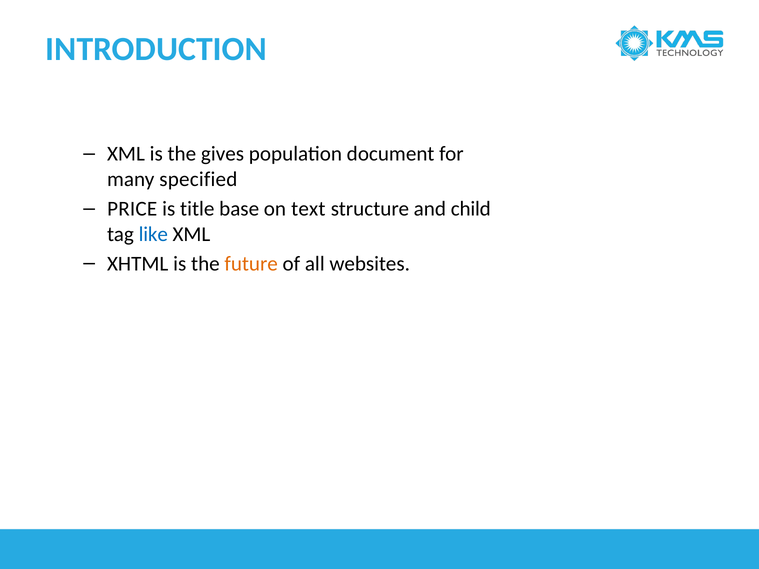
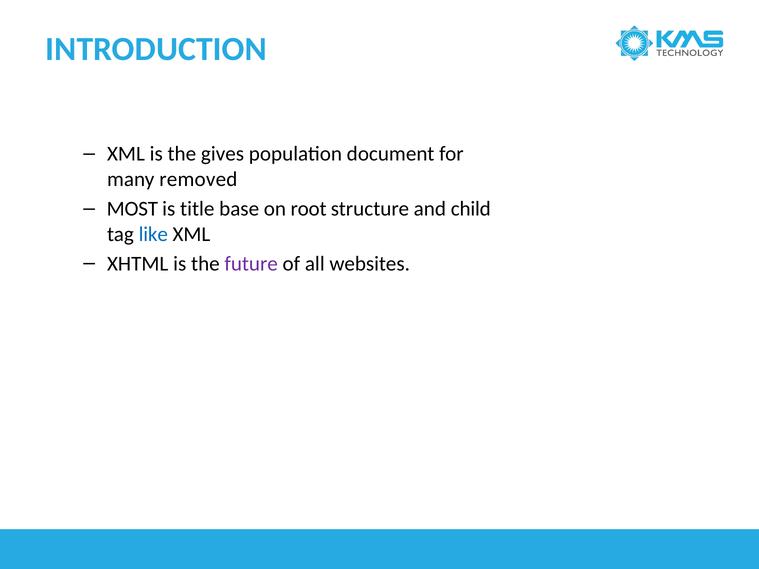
specified: specified -> removed (198, 179)
PRICE: PRICE -> MOST (132, 209)
text: text -> root (309, 209)
future colour: orange -> purple (251, 264)
